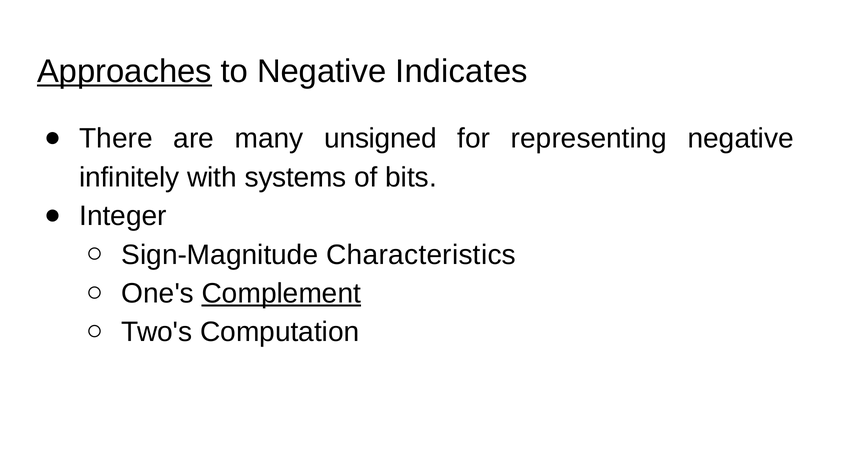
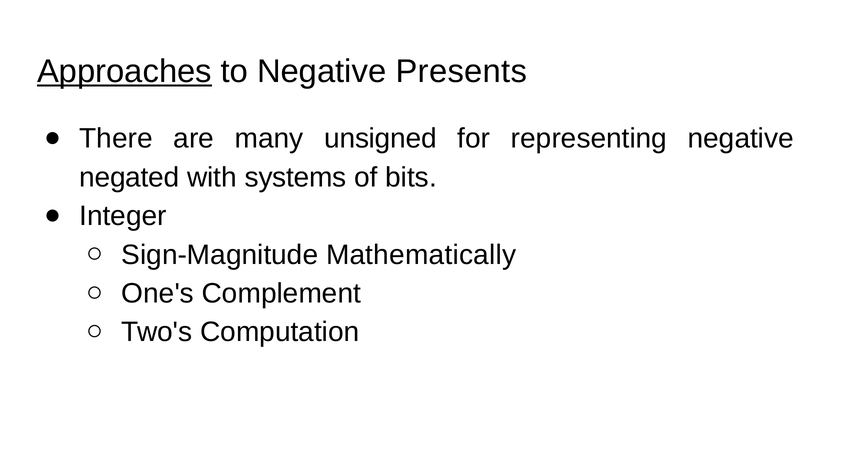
Indicates: Indicates -> Presents (461, 71)
infinitely: infinitely -> negated (129, 177)
Characteristics: Characteristics -> Mathematically (421, 255)
Complement underline: present -> none (281, 294)
